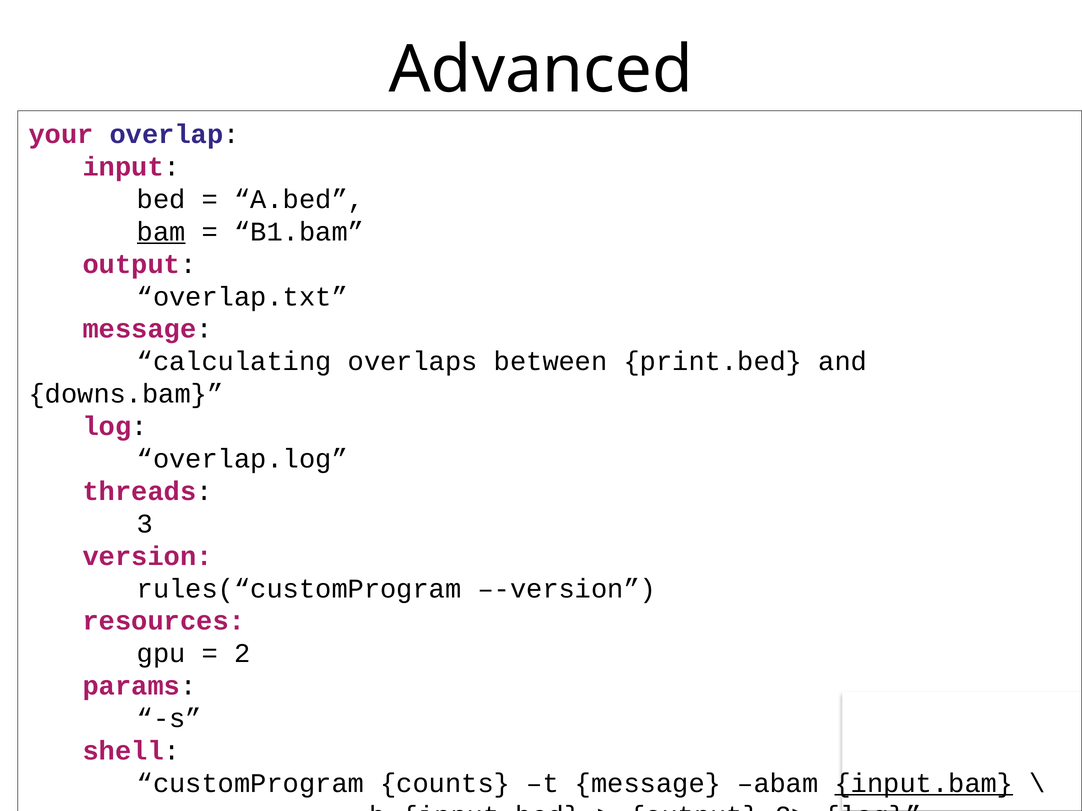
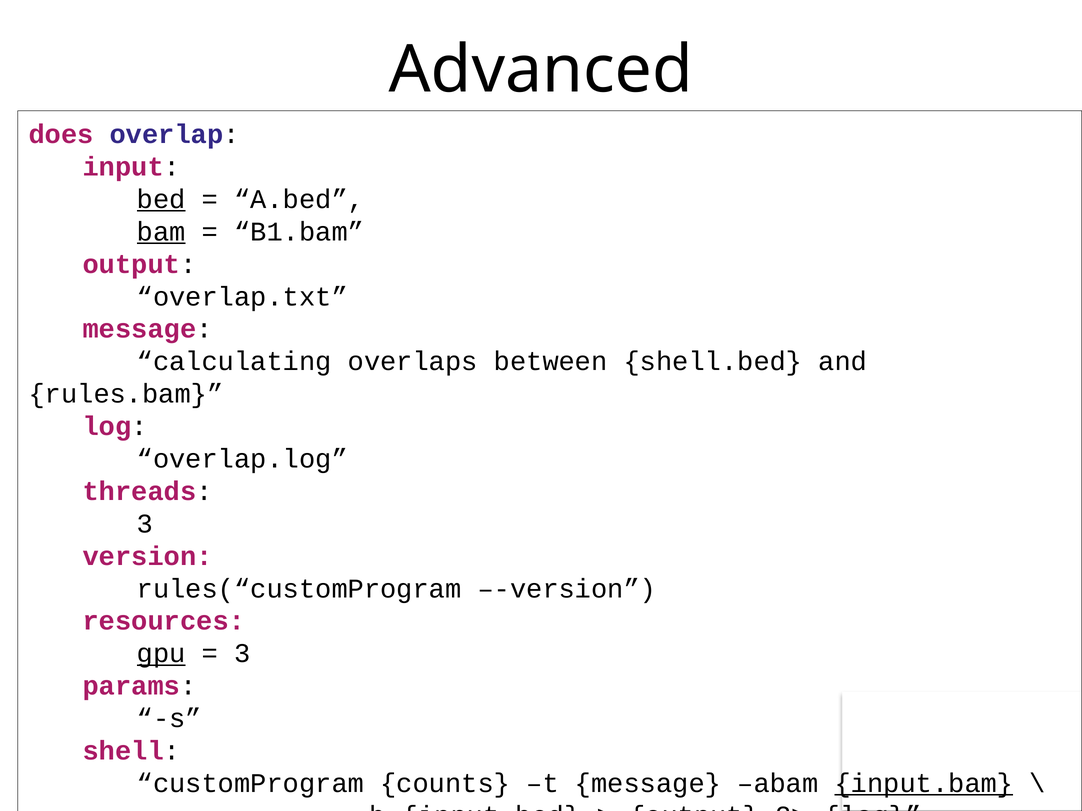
your: your -> does (61, 135)
bed underline: none -> present (161, 199)
print.bed: print.bed -> shell.bed (713, 362)
downs.bam: downs.bam -> rules.bam (126, 394)
gpu underline: none -> present (161, 654)
2: 2 -> 3 (242, 654)
